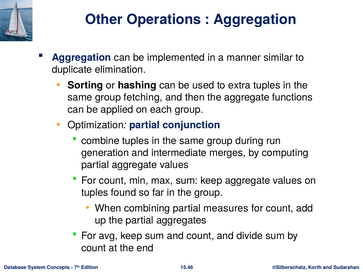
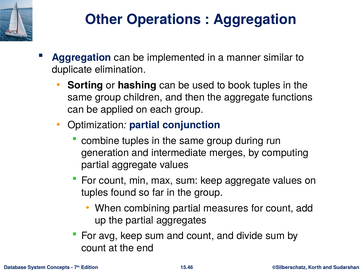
extra: extra -> book (239, 85)
fetching: fetching -> children (143, 97)
